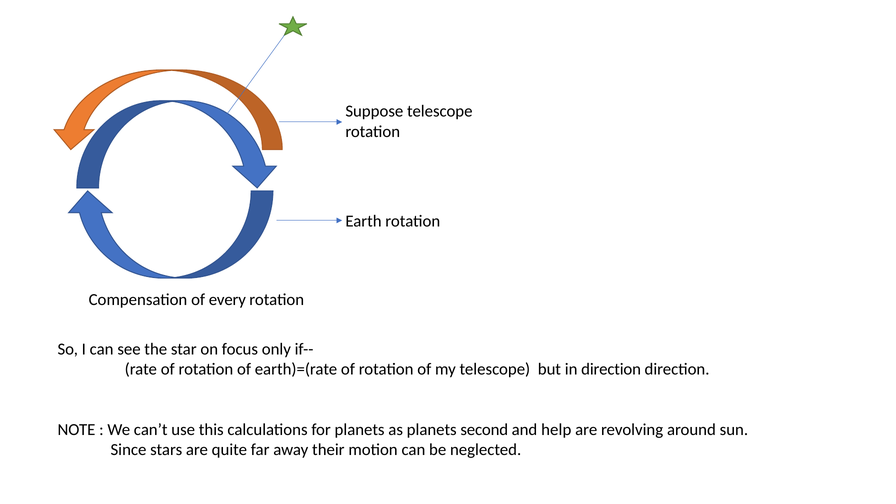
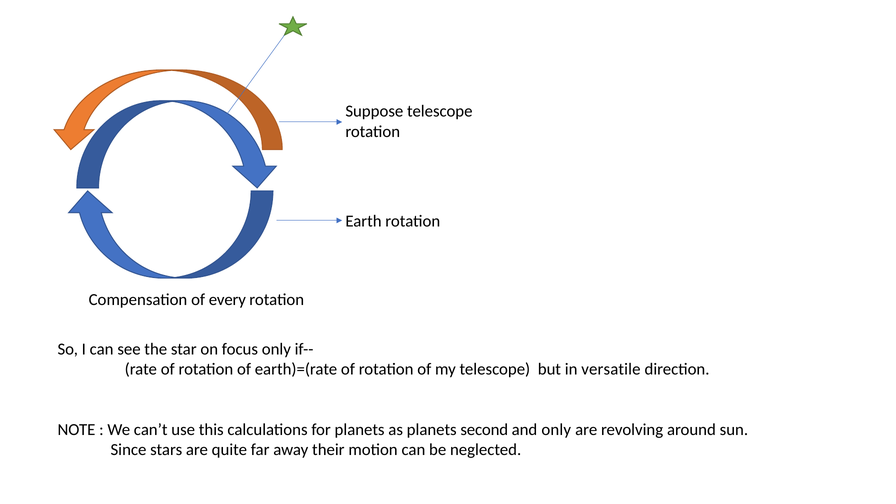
in direction: direction -> versatile (611, 369)
and help: help -> only (556, 430)
